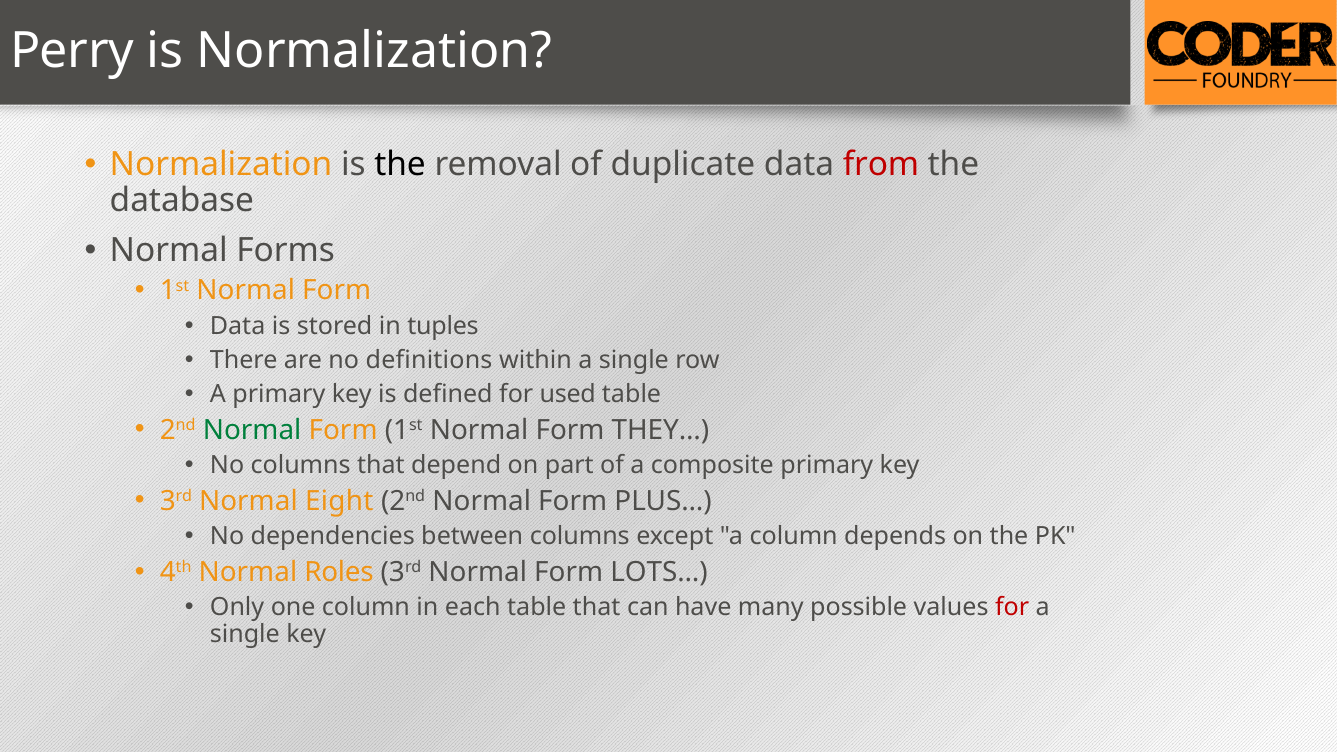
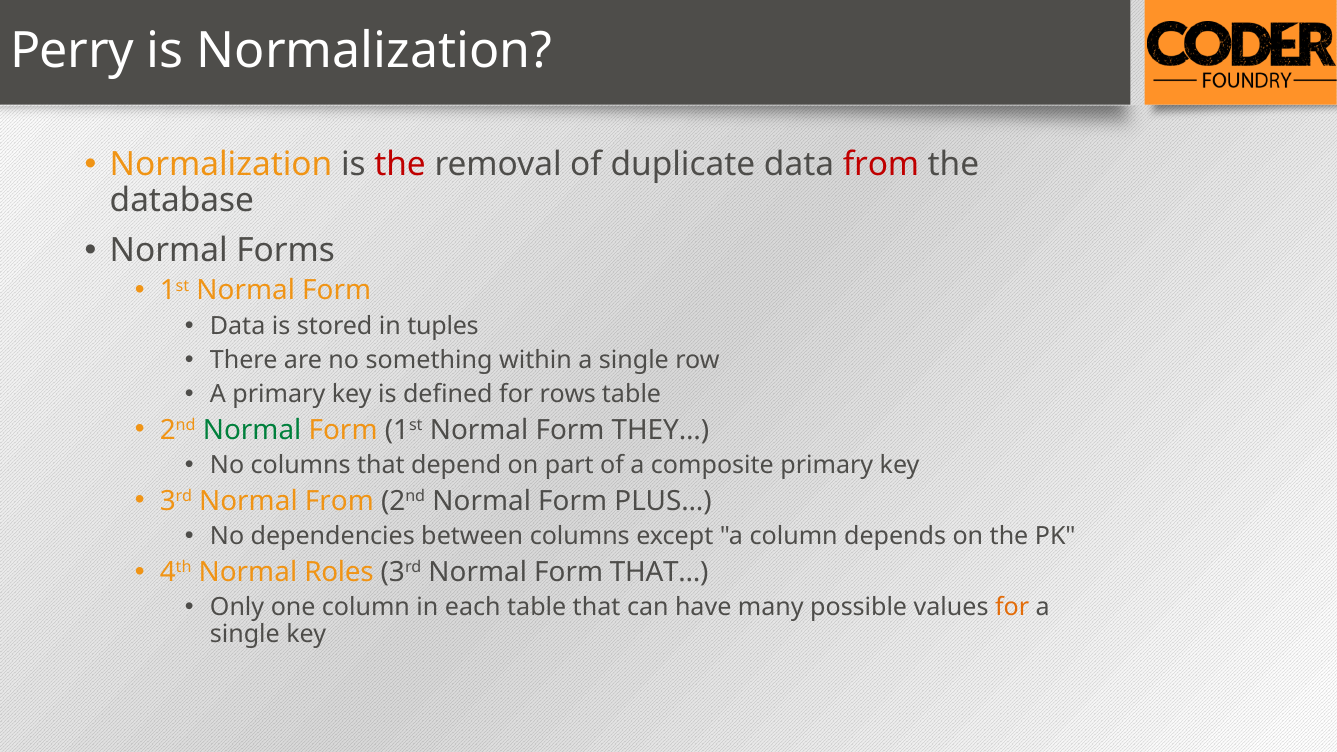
the colour: black -> red (400, 165)
definitions: definitions -> something (429, 360)
used: used -> rows (568, 394)
Normal Eight: Eight -> From (339, 501)
LOTS…: LOTS… -> THAT… (659, 572)
for colour: red -> orange (1012, 608)
